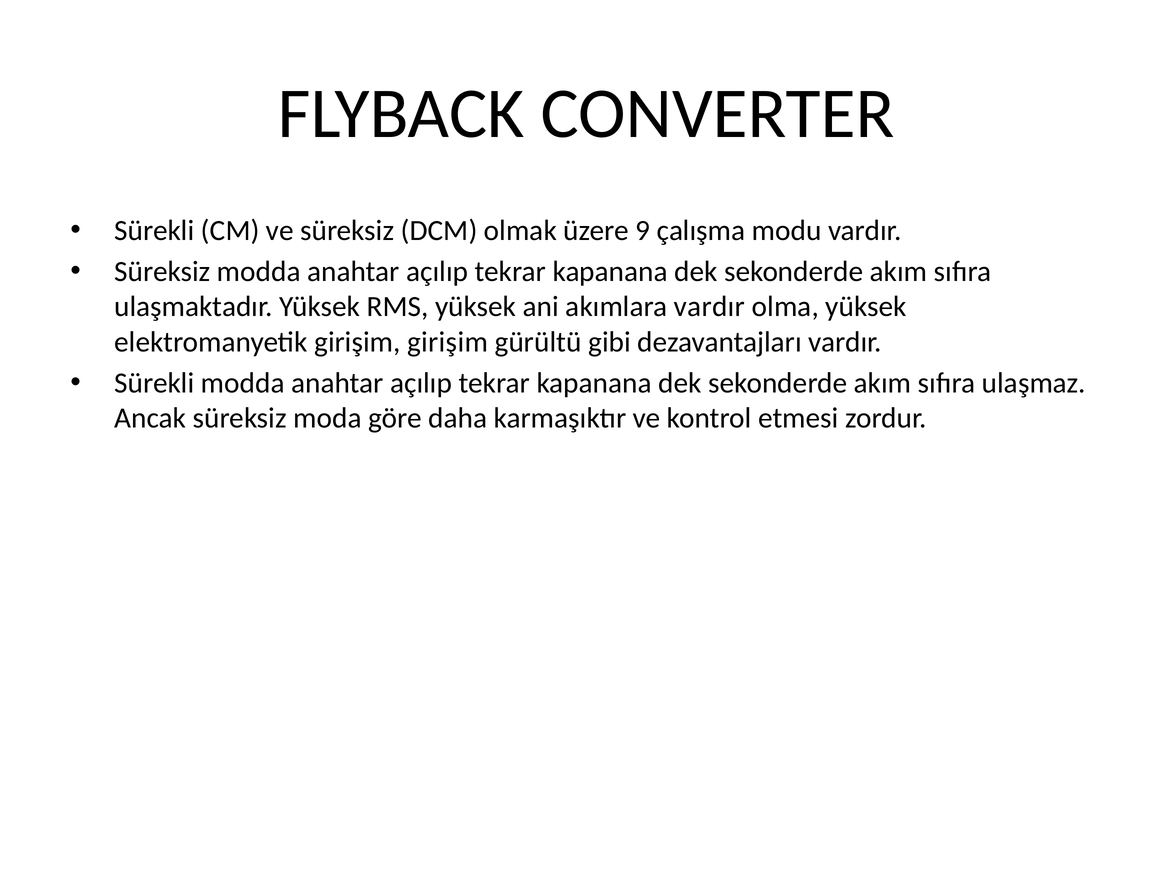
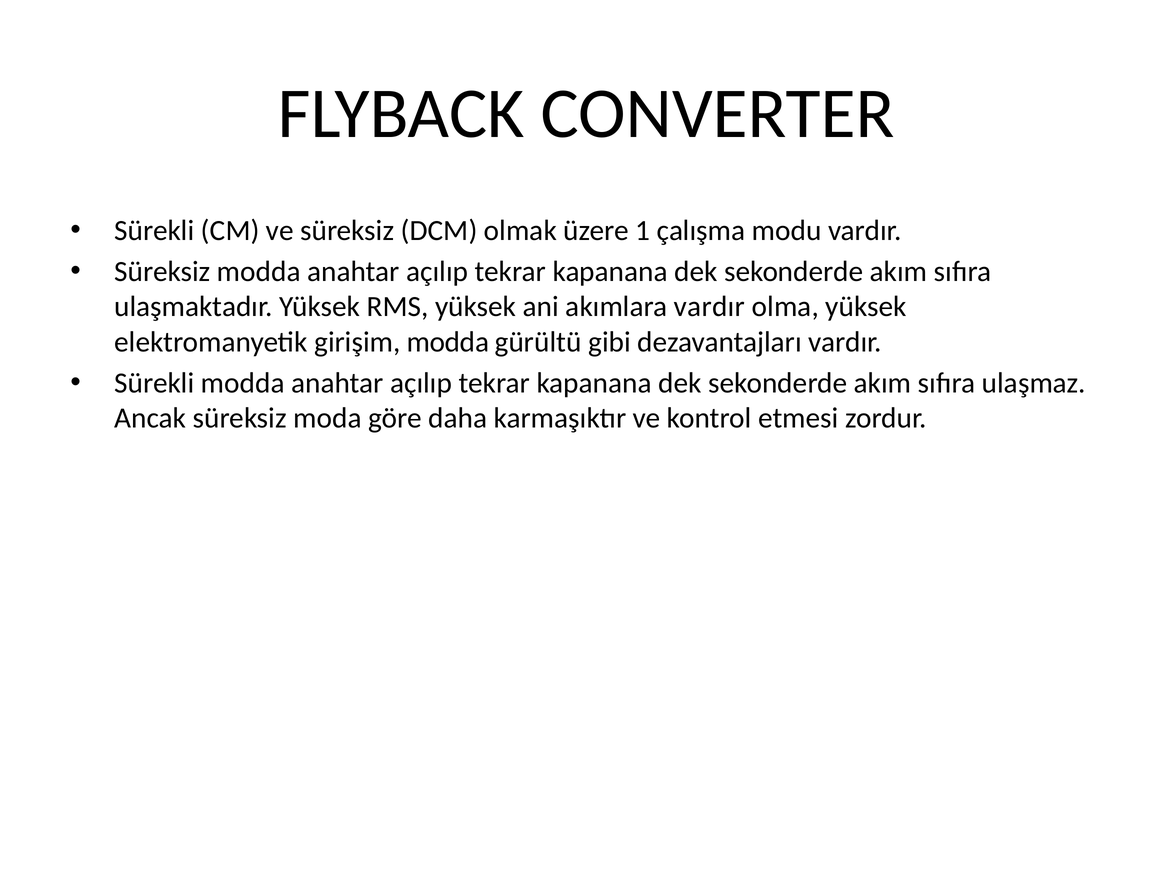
9: 9 -> 1 (643, 231)
girişim girişim: girişim -> modda (448, 342)
